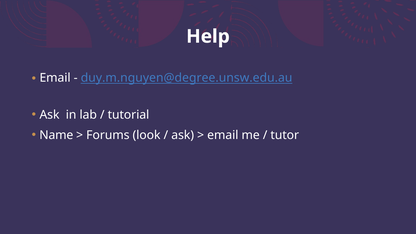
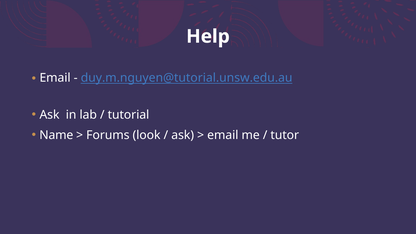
duy.m.nguyen@degree.unsw.edu.au: duy.m.nguyen@degree.unsw.edu.au -> duy.m.nguyen@tutorial.unsw.edu.au (187, 78)
